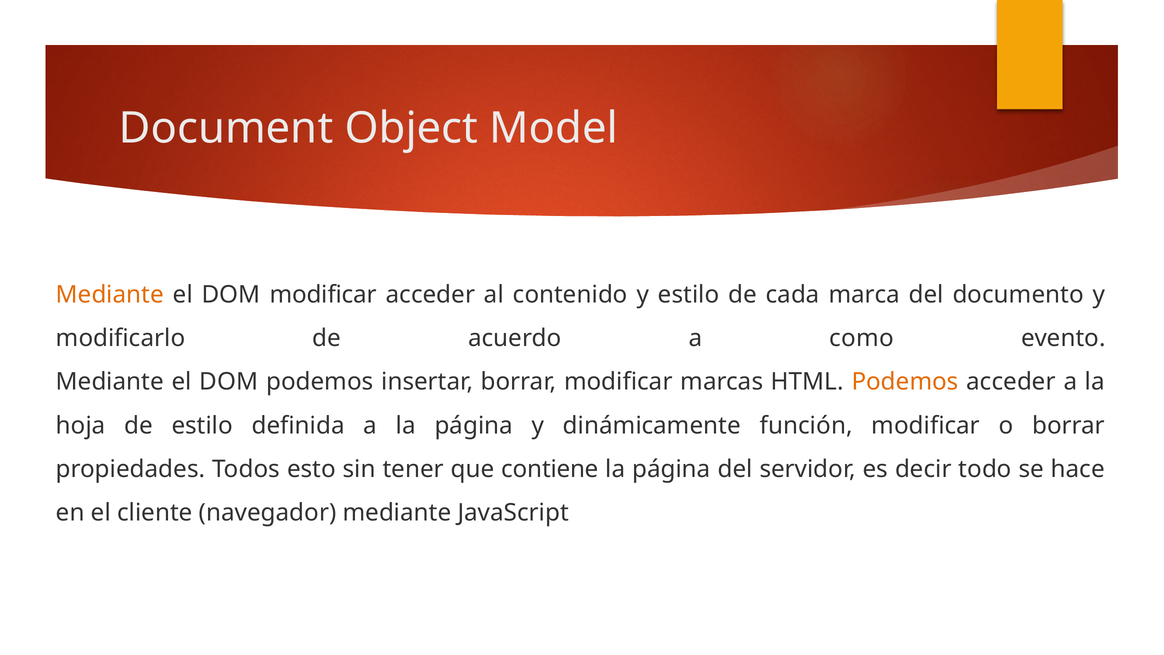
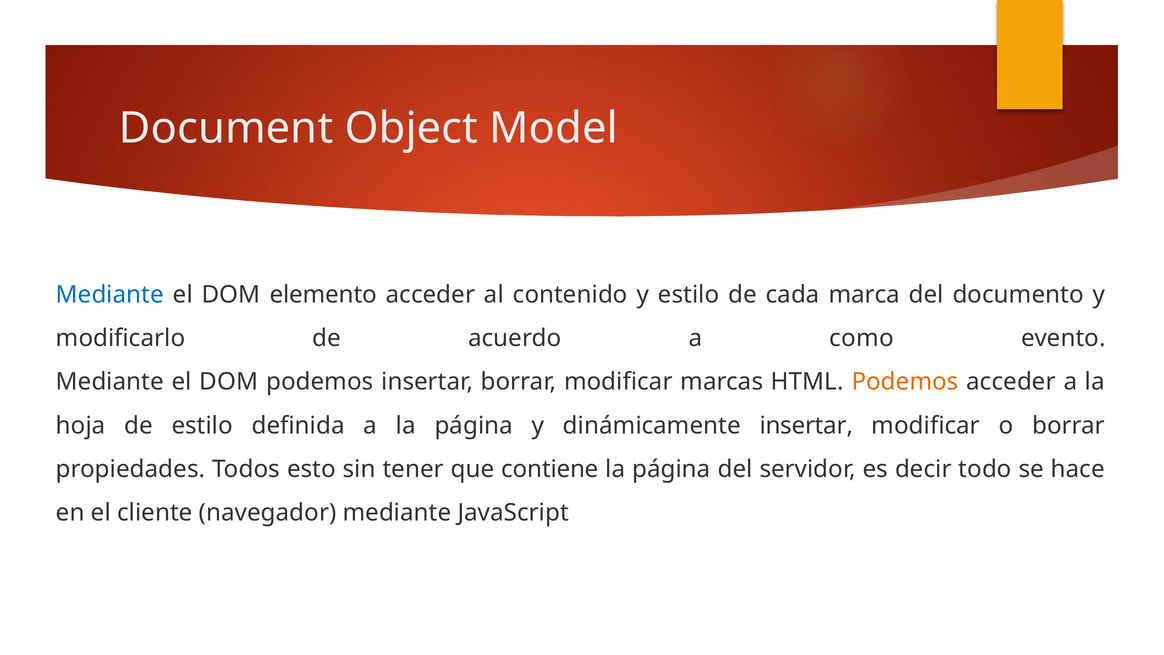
Mediante colour: orange -> blue (110, 294)
DOM modificar: modificar -> elemento (323, 294)
dinámicamente función: función -> insertar (806, 425)
